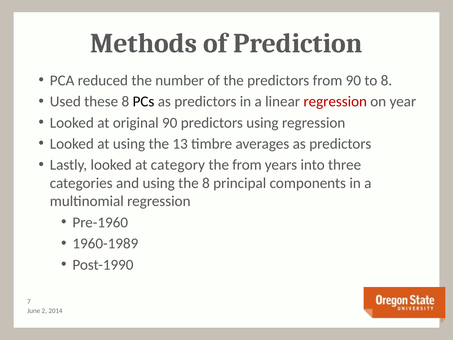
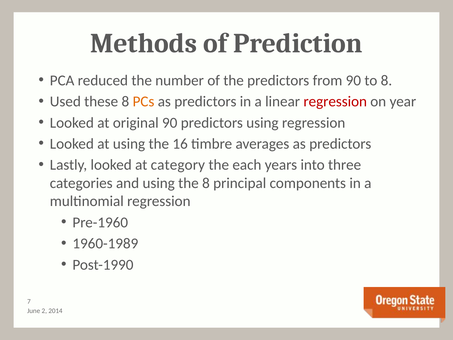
PCs colour: black -> orange (143, 101)
13: 13 -> 16 (180, 144)
the from: from -> each (247, 165)
